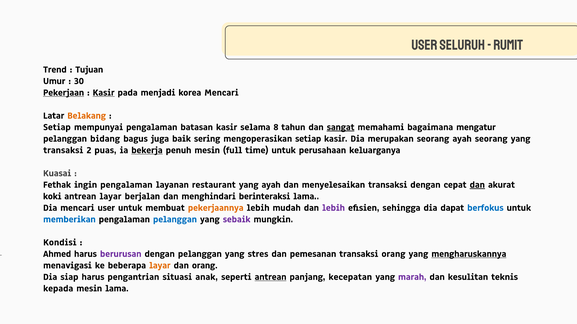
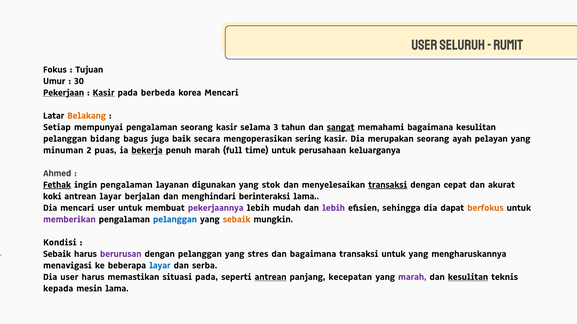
Trend: Trend -> Fokus (55, 69)
menjadi: menjadi -> berbeda (158, 93)
pengalaman batasan: batasan -> seorang (197, 127)
8: 8 -> 3 (276, 127)
bagaimana mengatur: mengatur -> kesulitan (476, 127)
sering: sering -> secara (207, 139)
mengoperasikan setiap: setiap -> sering (308, 139)
ayah seorang: seorang -> pelayan (491, 139)
transaksi: transaksi -> minuman (63, 150)
penuh mesin: mesin -> marah (207, 150)
Kuasai: Kuasai -> Ahmed (57, 173)
Fethak underline: none -> present (57, 185)
restaurant: restaurant -> digunakan (214, 185)
yang ayah: ayah -> stok (271, 185)
transaksi underline: none -> present (388, 185)
dan underline: present -> none (477, 185)
pekerjaannya colour: orange -> purple (216, 208)
berfokus colour: blue -> orange (485, 208)
memberikan colour: blue -> purple (69, 220)
sebaik colour: purple -> orange (237, 220)
Ahmed: Ahmed -> Sebaik (57, 254)
dan pemesanan: pemesanan -> bagaimana (313, 254)
transaksi orang: orang -> untuk (394, 254)
mengharuskannya underline: present -> none (469, 254)
layar colour: orange -> blue (160, 266)
dan orang: orang -> serba (205, 266)
Dia siap: siap -> user (69, 277)
pengantrian: pengantrian -> memastikan (133, 277)
situasi anak: anak -> pada (207, 277)
kesulitan underline: none -> present (468, 277)
